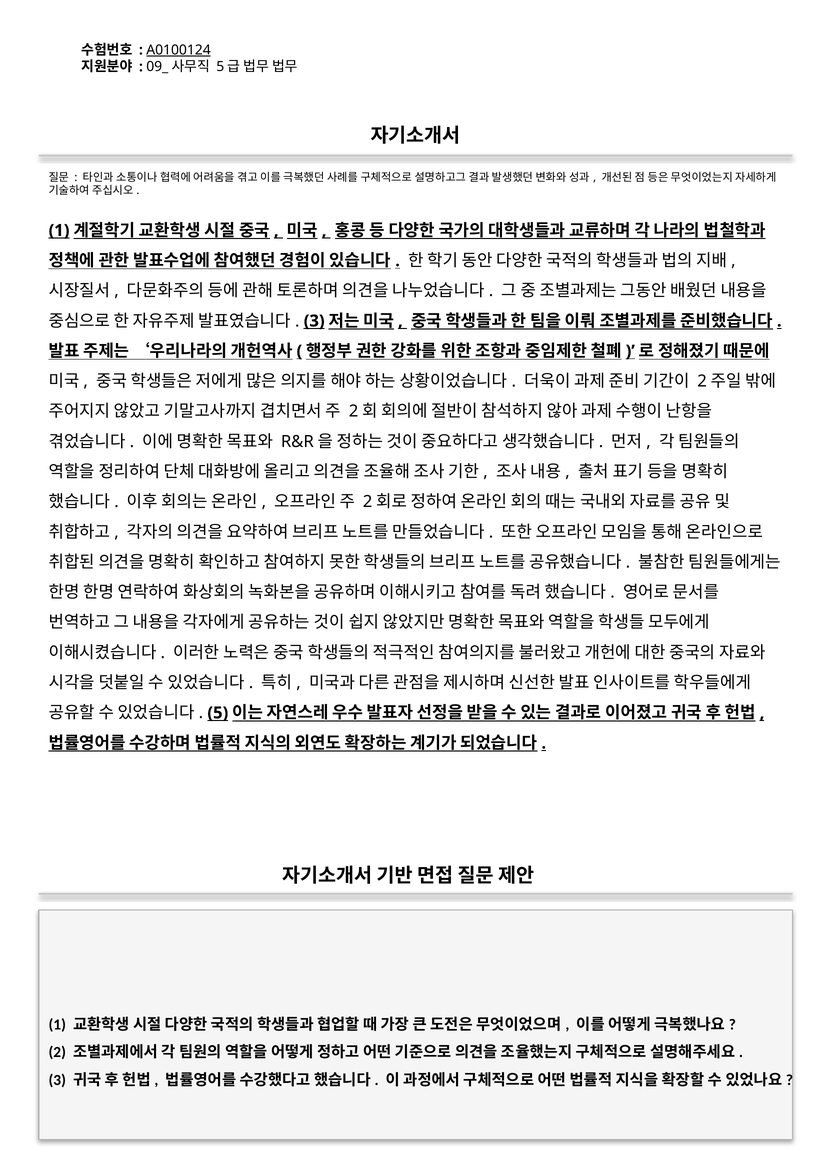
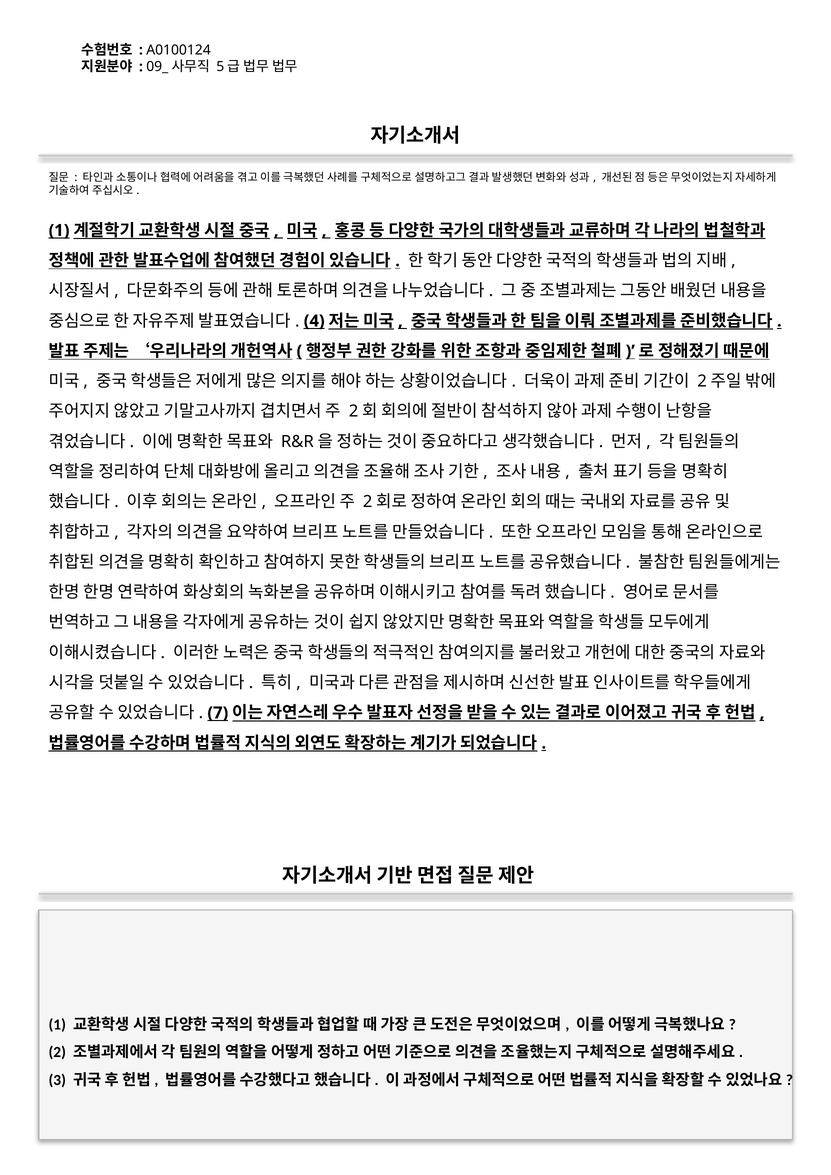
A0100124 underline: present -> none (179, 50)
3: 3 -> 4 (314, 321)
5: 5 -> 7 (218, 713)
